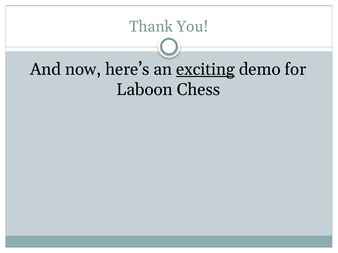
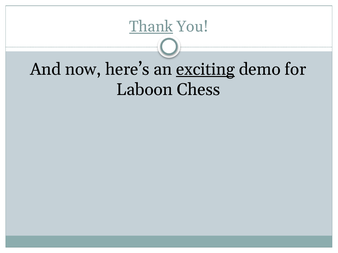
Thank underline: none -> present (151, 27)
